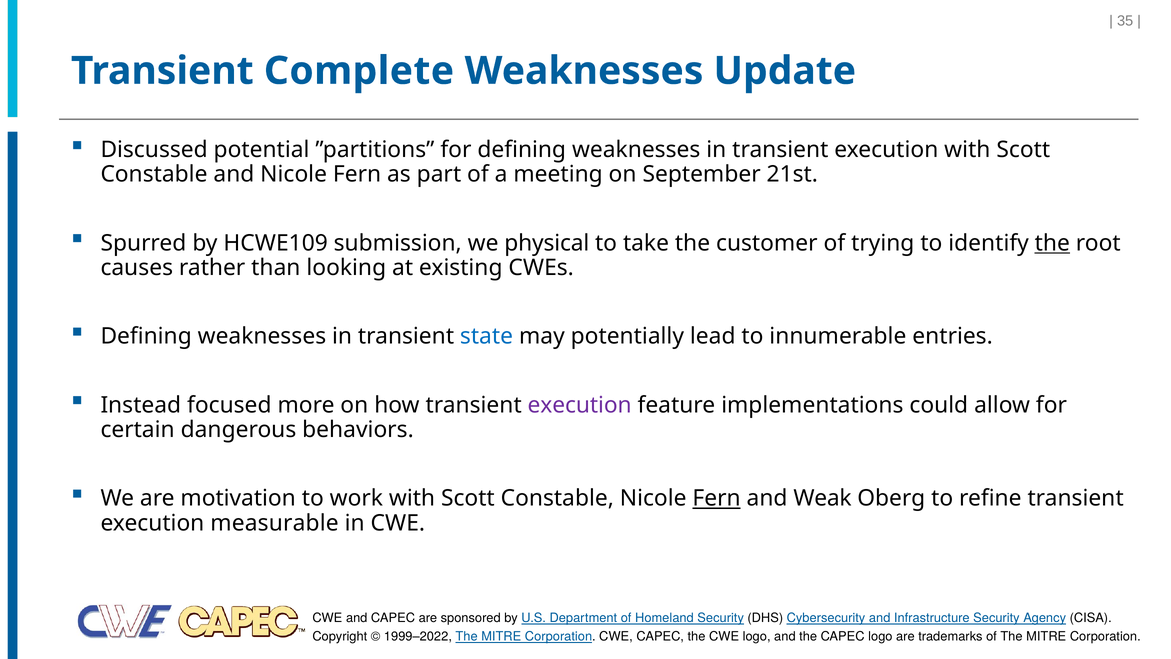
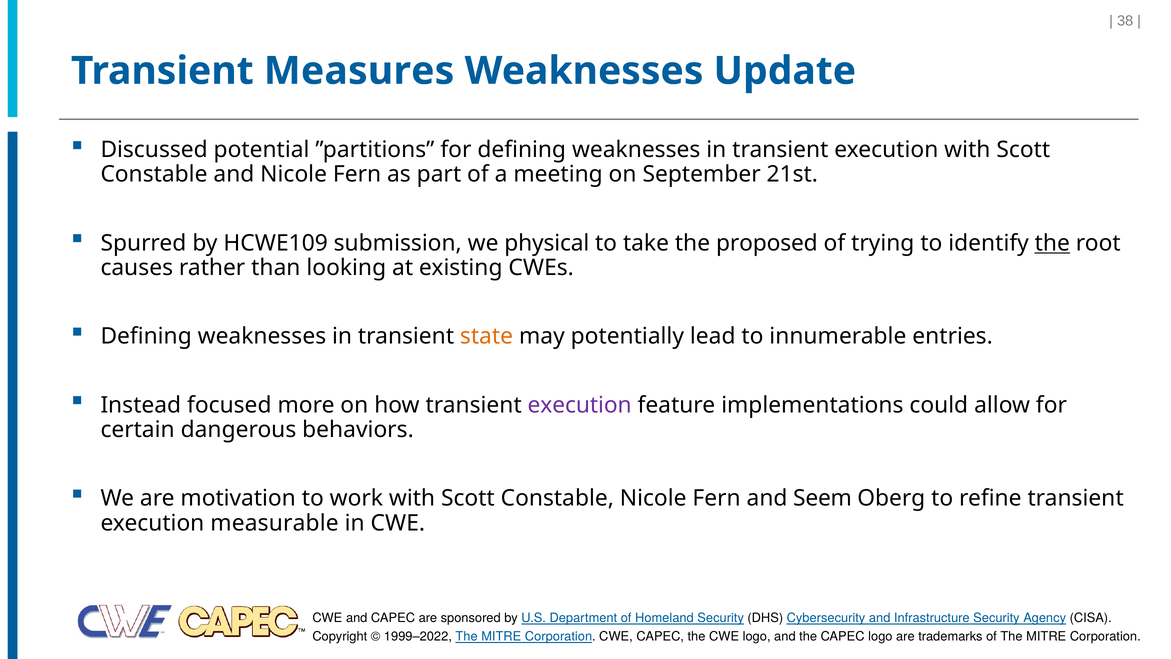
35: 35 -> 38 (1125, 21)
Complete: Complete -> Measures (359, 71)
customer: customer -> proposed (767, 243)
state colour: blue -> orange (486, 336)
Fern underline: present -> none (717, 498)
Weak: Weak -> Seem (823, 498)
